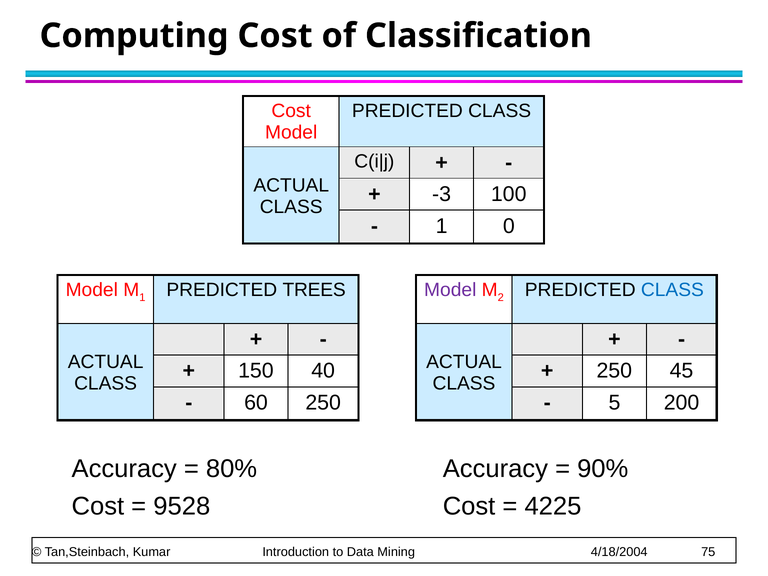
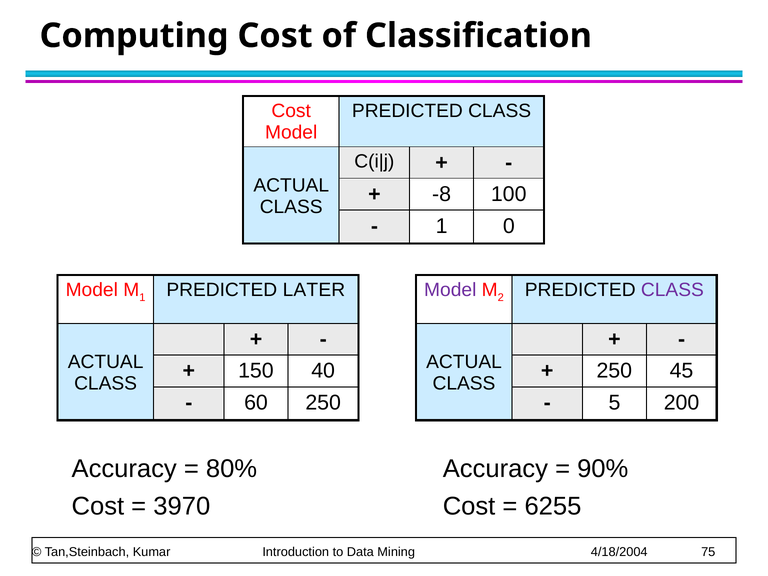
-3: -3 -> -8 (442, 194)
TREES: TREES -> LATER (314, 290)
CLASS colour: blue -> purple (672, 290)
9528: 9528 -> 3970 (182, 506)
4225: 4225 -> 6255 (553, 506)
